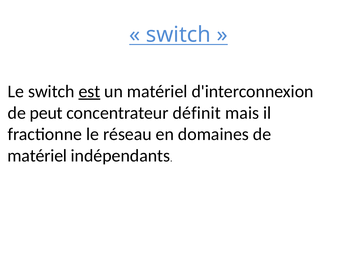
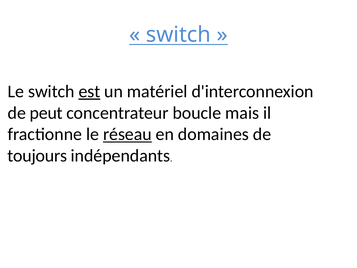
définit: définit -> boucle (197, 113)
réseau underline: none -> present (127, 134)
matériel: matériel -> toujours (37, 156)
